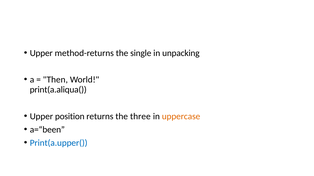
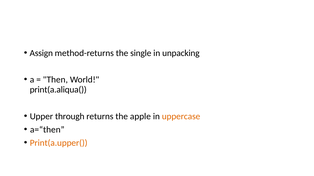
Upper: Upper -> Assign (41, 53)
position: position -> through (70, 117)
three: three -> apple (140, 117)
a=“been: a=“been -> a=“then (47, 130)
Print(a.upper( colour: blue -> orange (59, 143)
